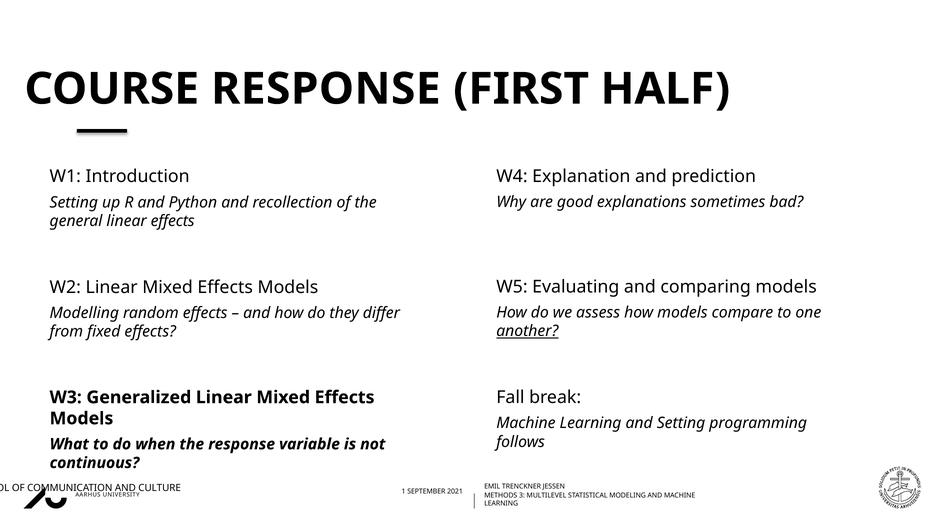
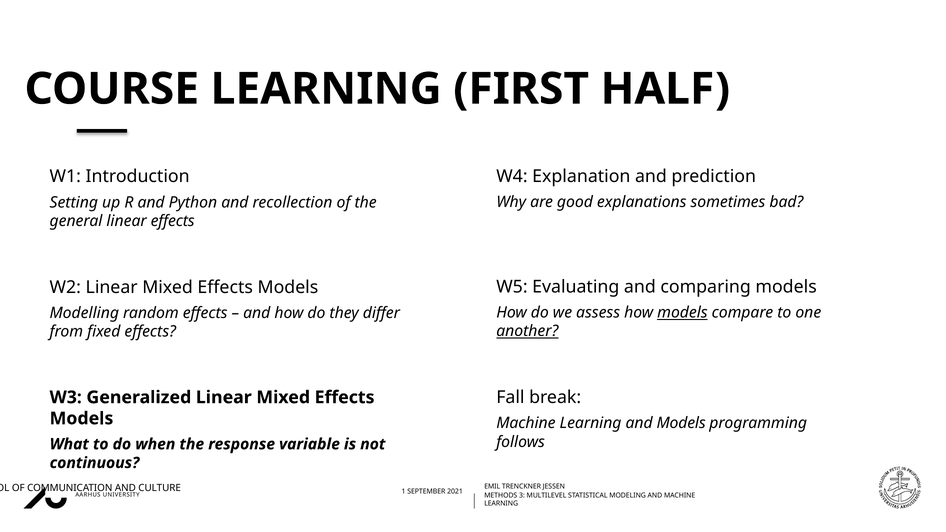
COURSE RESPONSE: RESPONSE -> LEARNING (326, 89)
models underline: none -> present (682, 313)
and Setting: Setting -> Models (681, 423)
